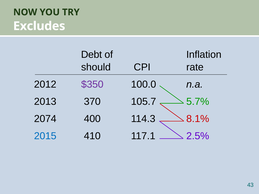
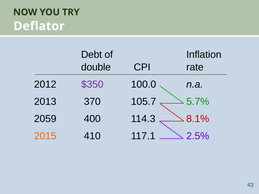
Excludes: Excludes -> Deflator (39, 26)
should: should -> double (96, 67)
2074: 2074 -> 2059 (45, 119)
2015 colour: blue -> orange (45, 136)
